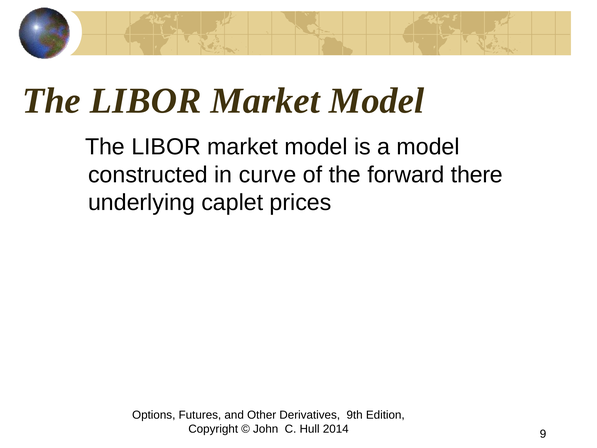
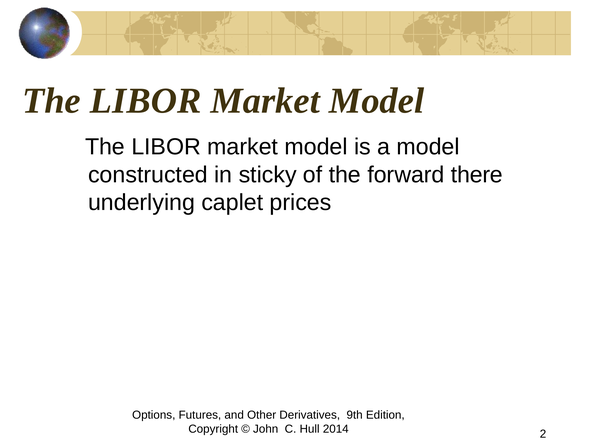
curve: curve -> sticky (268, 175)
9: 9 -> 2 (543, 434)
